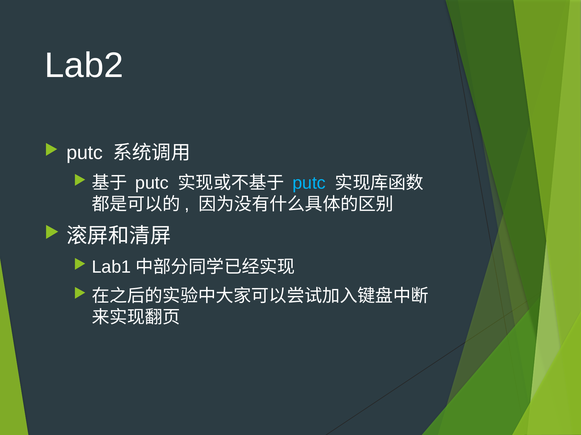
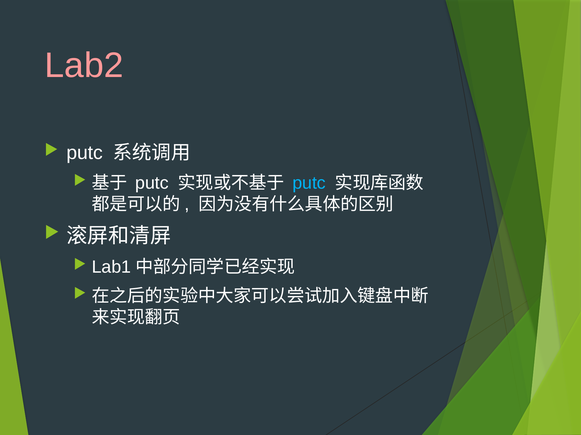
Lab2 colour: white -> pink (84, 65)
